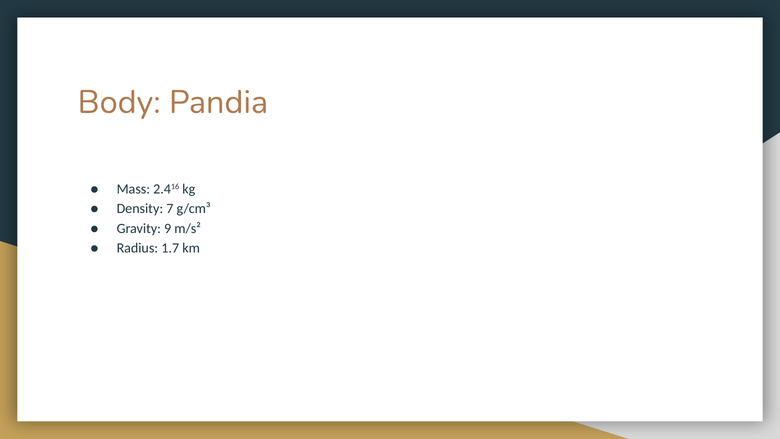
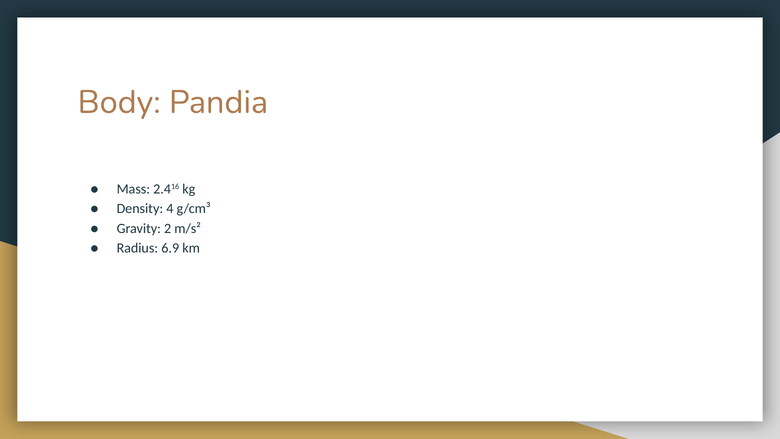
7: 7 -> 4 (170, 209)
9: 9 -> 2 (168, 228)
1.7: 1.7 -> 6.9 (170, 248)
